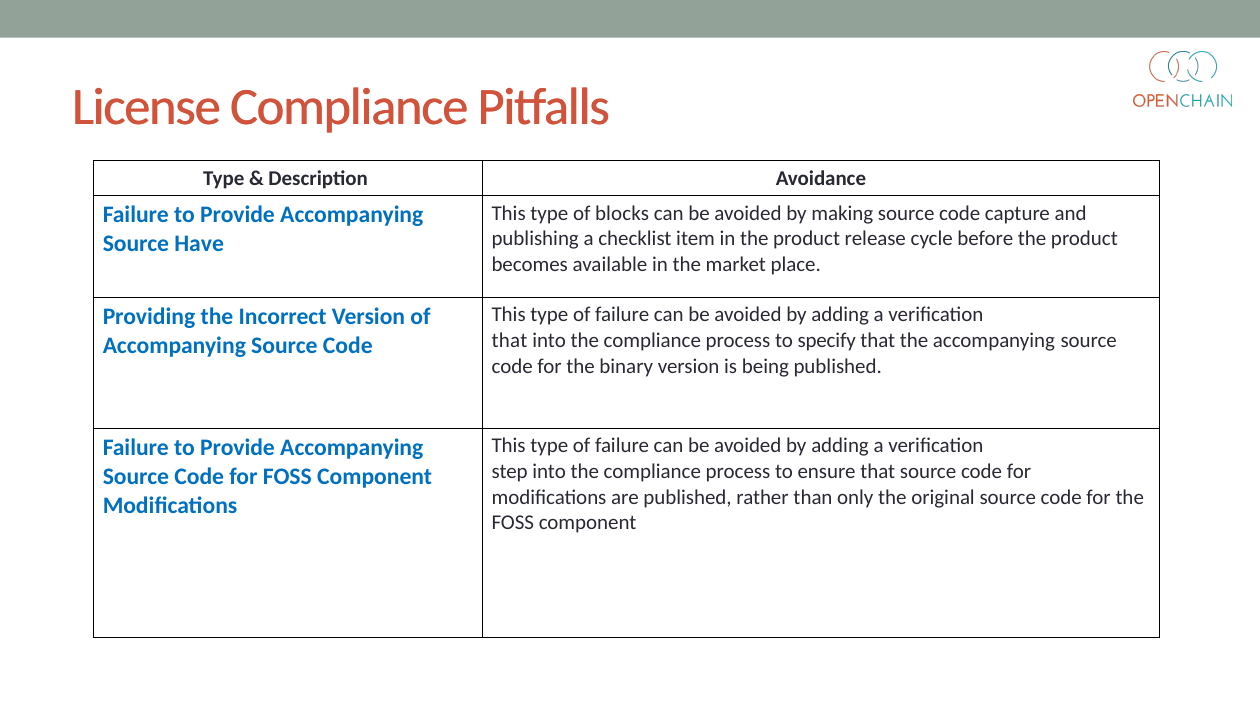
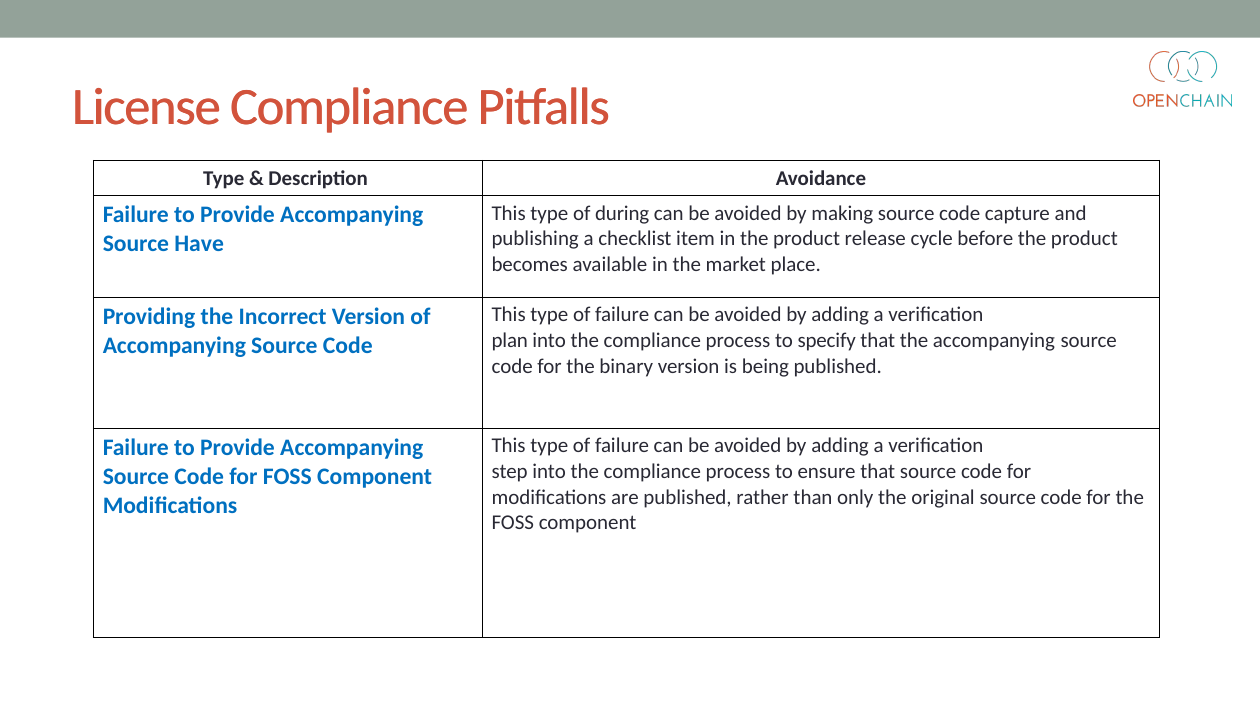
blocks: blocks -> during (622, 213)
that: that -> plan (510, 341)
